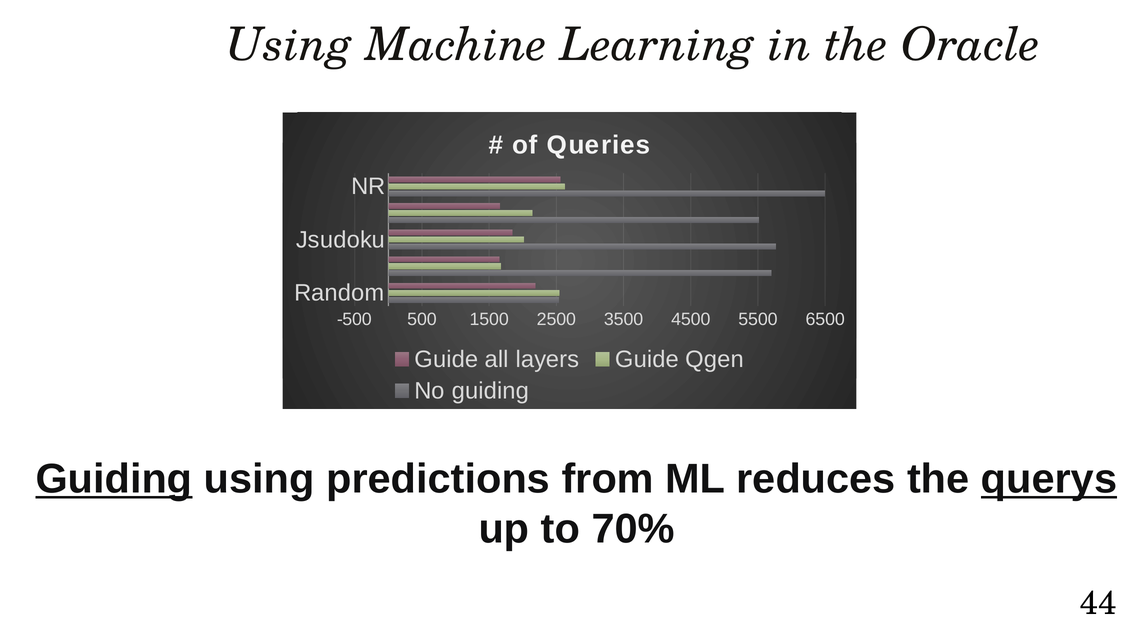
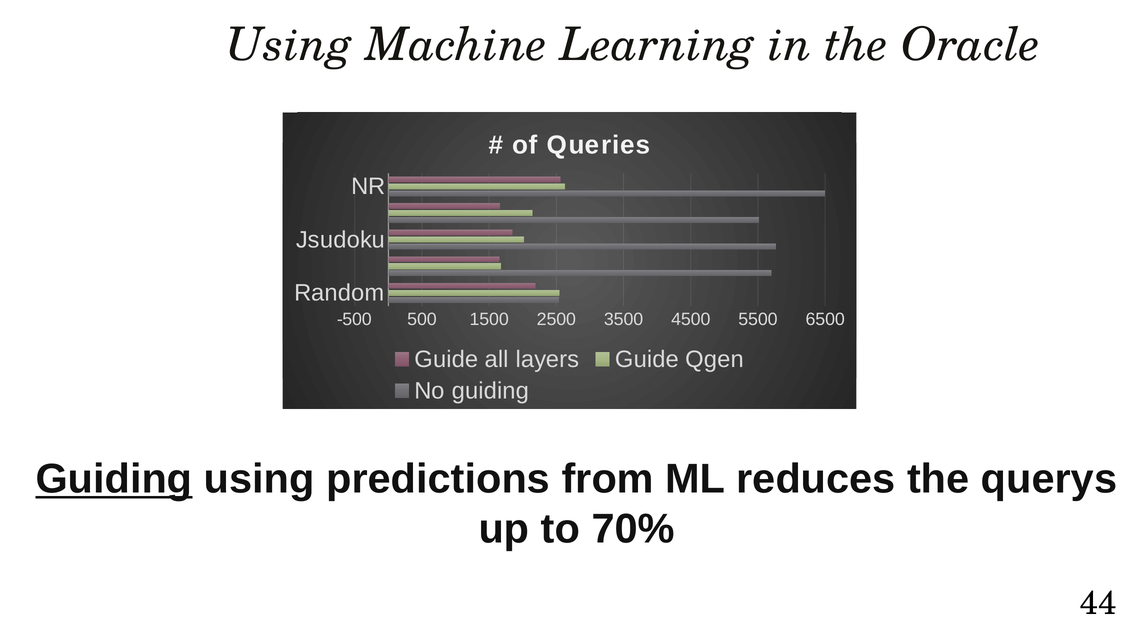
querys underline: present -> none (1049, 479)
